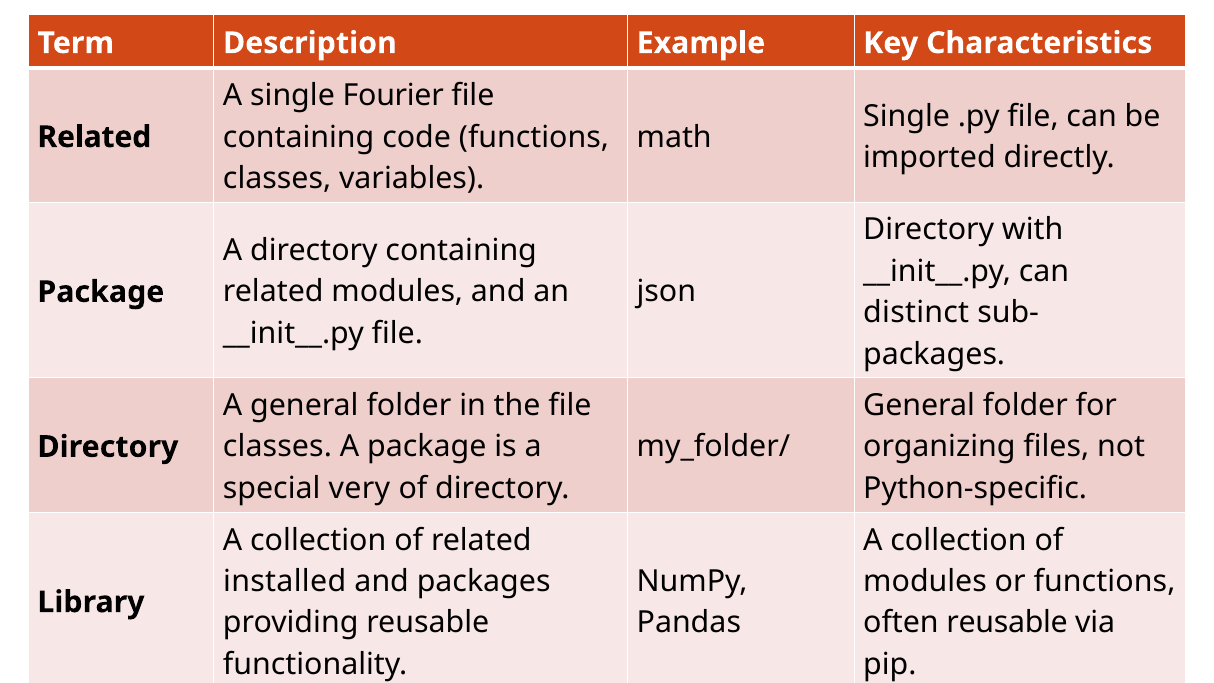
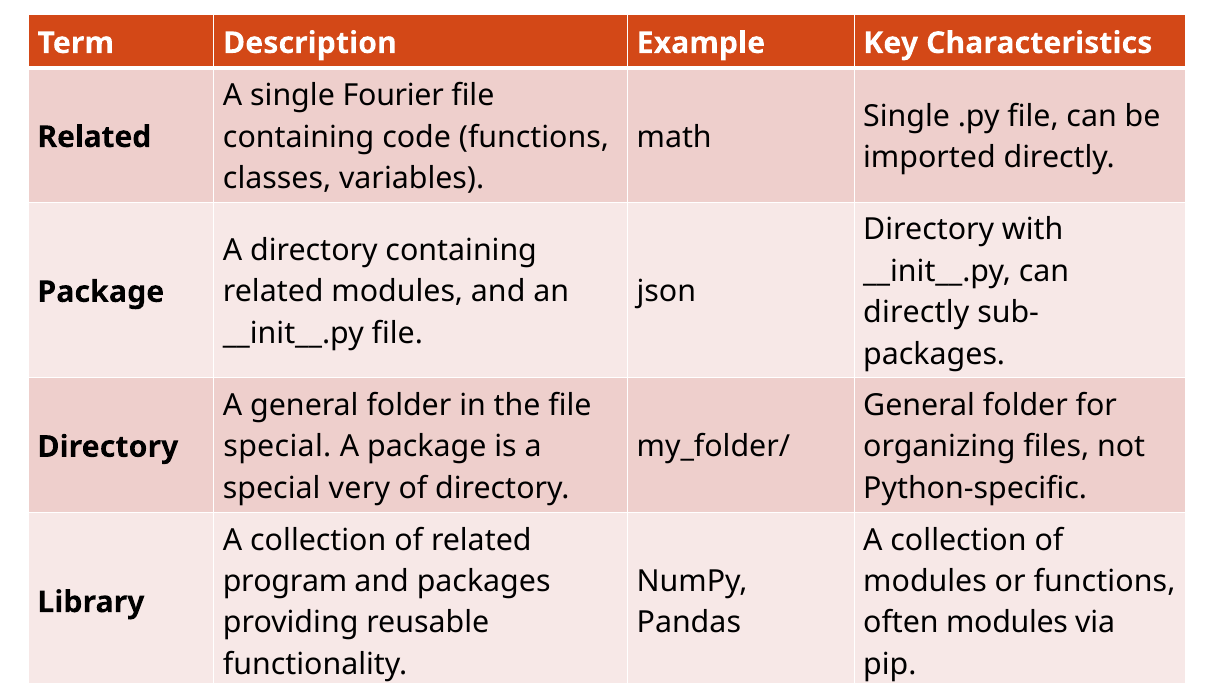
distinct: distinct -> directly (916, 313)
classes: classes -> special (277, 447)
installed: installed -> program (285, 581)
often reusable: reusable -> modules (1007, 623)
